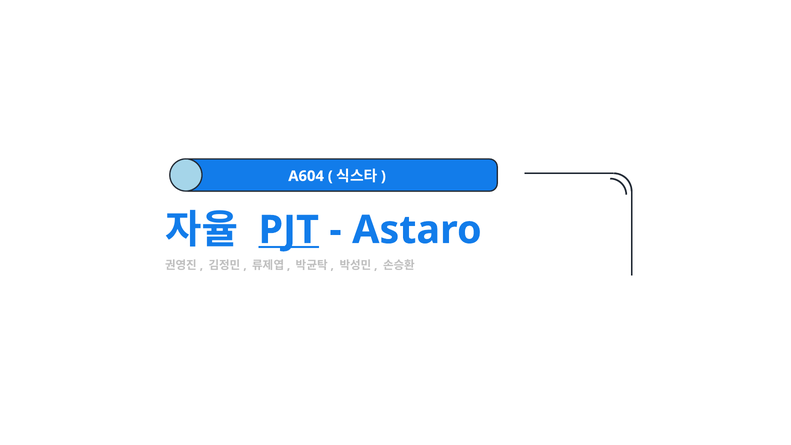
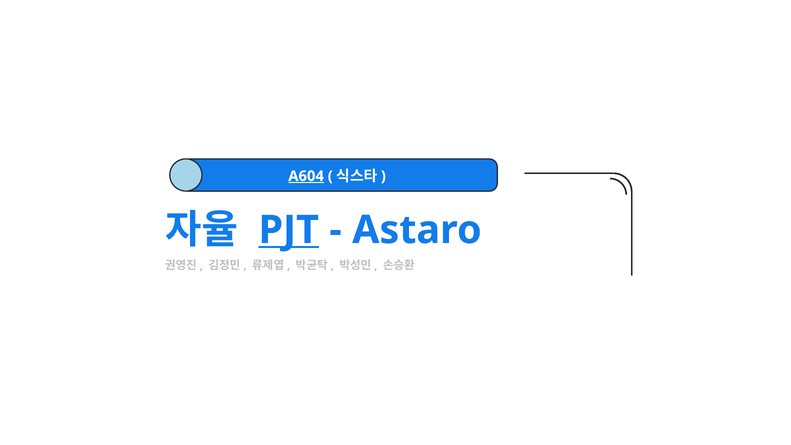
A604 underline: none -> present (306, 176)
